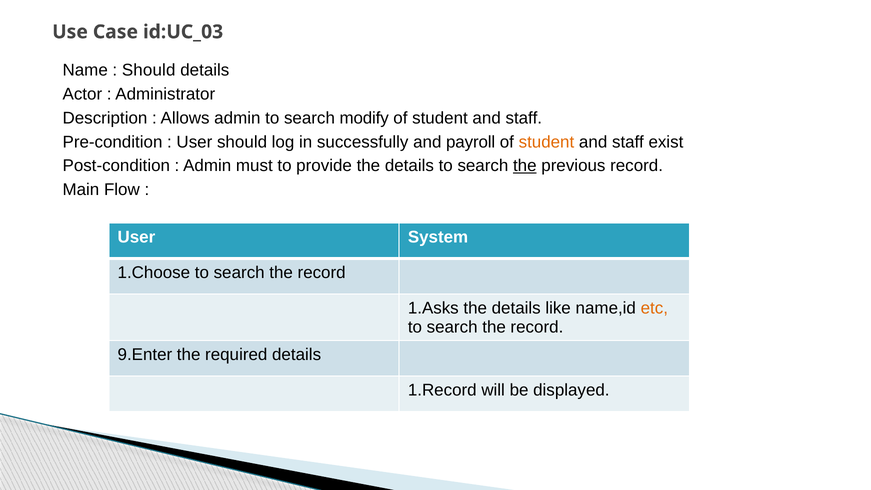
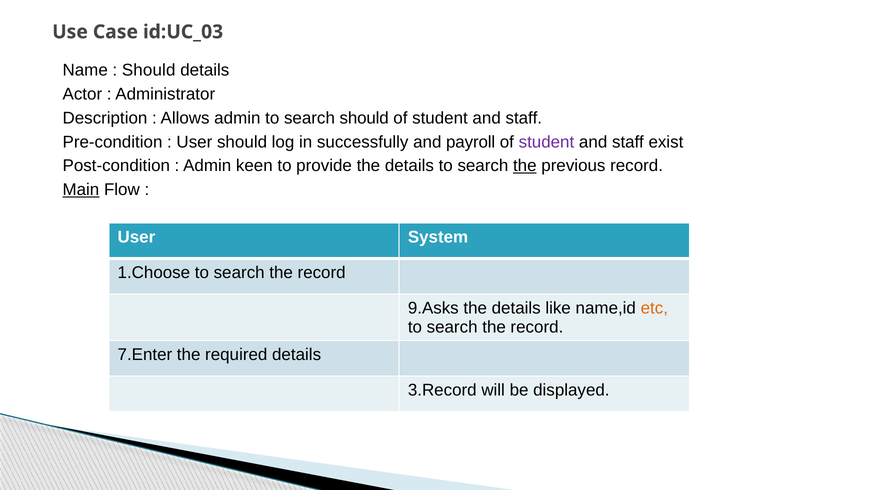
search modify: modify -> should (364, 118)
student colour: orange -> purple (546, 142)
must: must -> keen (254, 166)
Main underline: none -> present (81, 190)
1.Asks: 1.Asks -> 9.Asks (433, 308)
9.Enter: 9.Enter -> 7.Enter (145, 355)
1.Record: 1.Record -> 3.Record (442, 390)
